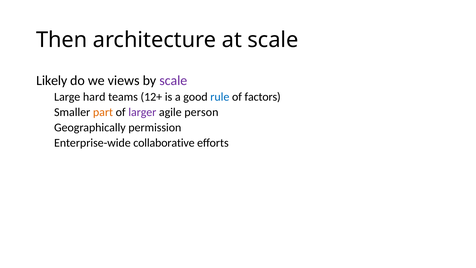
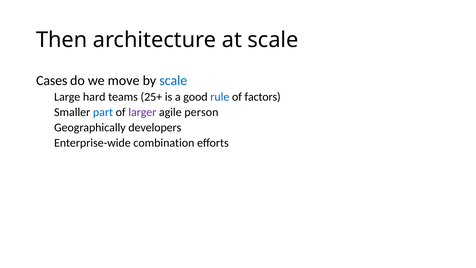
Likely: Likely -> Cases (52, 80)
views: views -> move (124, 80)
scale colour: purple -> blue (173, 80)
12+: 12+ -> 25+ (151, 97)
part colour: orange -> blue (103, 112)
permission: permission -> developers (155, 128)
collaborative: collaborative -> combination (164, 143)
